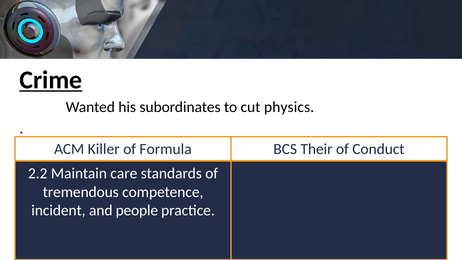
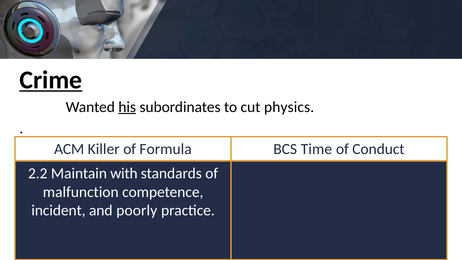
his underline: none -> present (127, 107)
Their: Their -> Time (316, 149)
care: care -> with (124, 173)
tremendous: tremendous -> malfunction (81, 192)
people: people -> poorly (137, 210)
